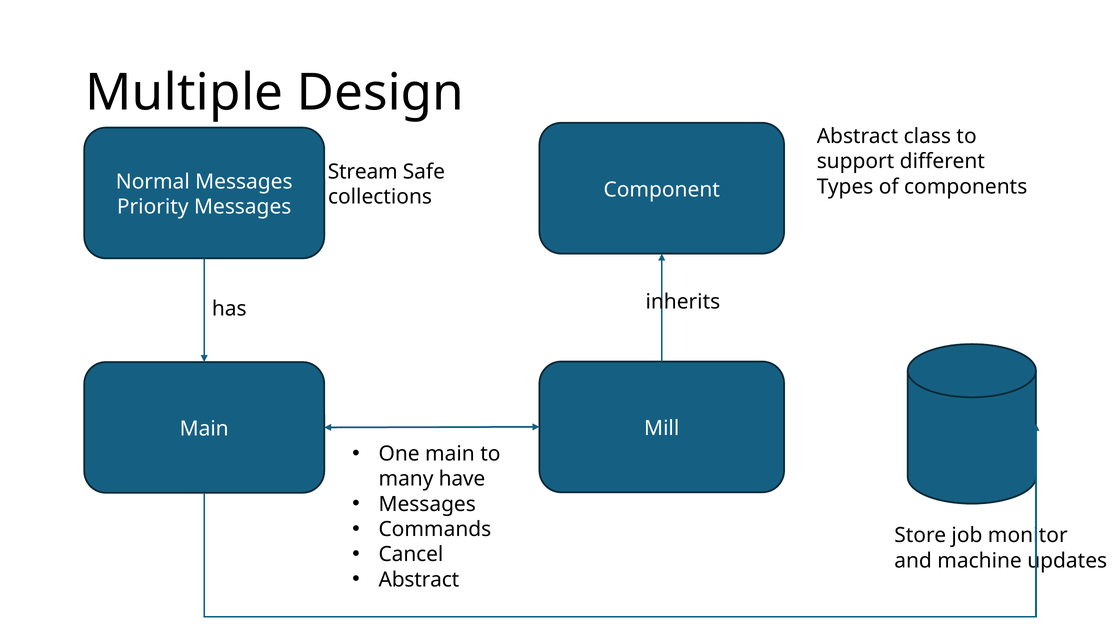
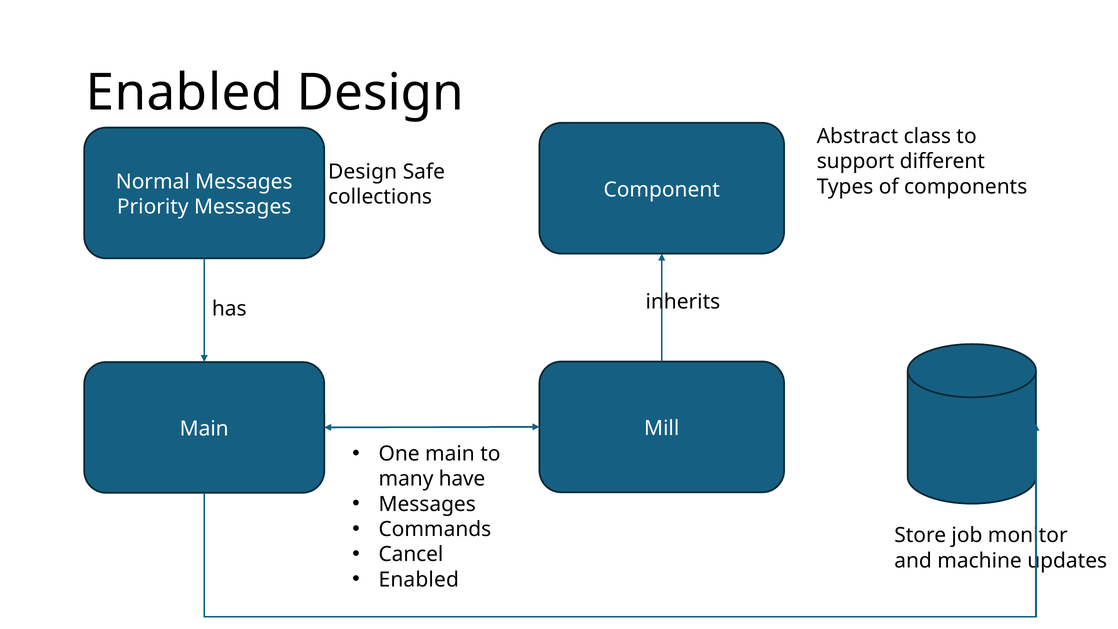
Multiple: Multiple -> Enabled (184, 93)
Stream: Stream -> Design (363, 172)
Abstract: Abstract -> Enabled (419, 580)
